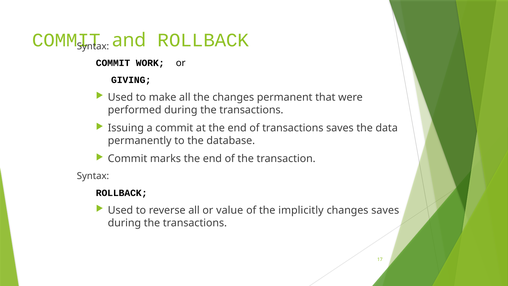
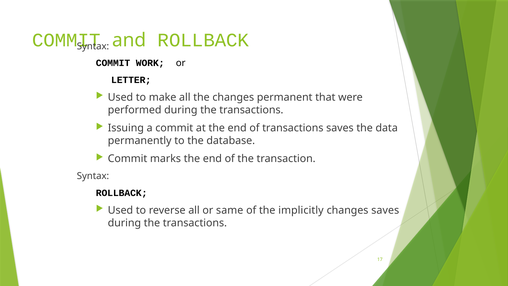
GIVING: GIVING -> LETTER (131, 80)
value: value -> same (230, 210)
